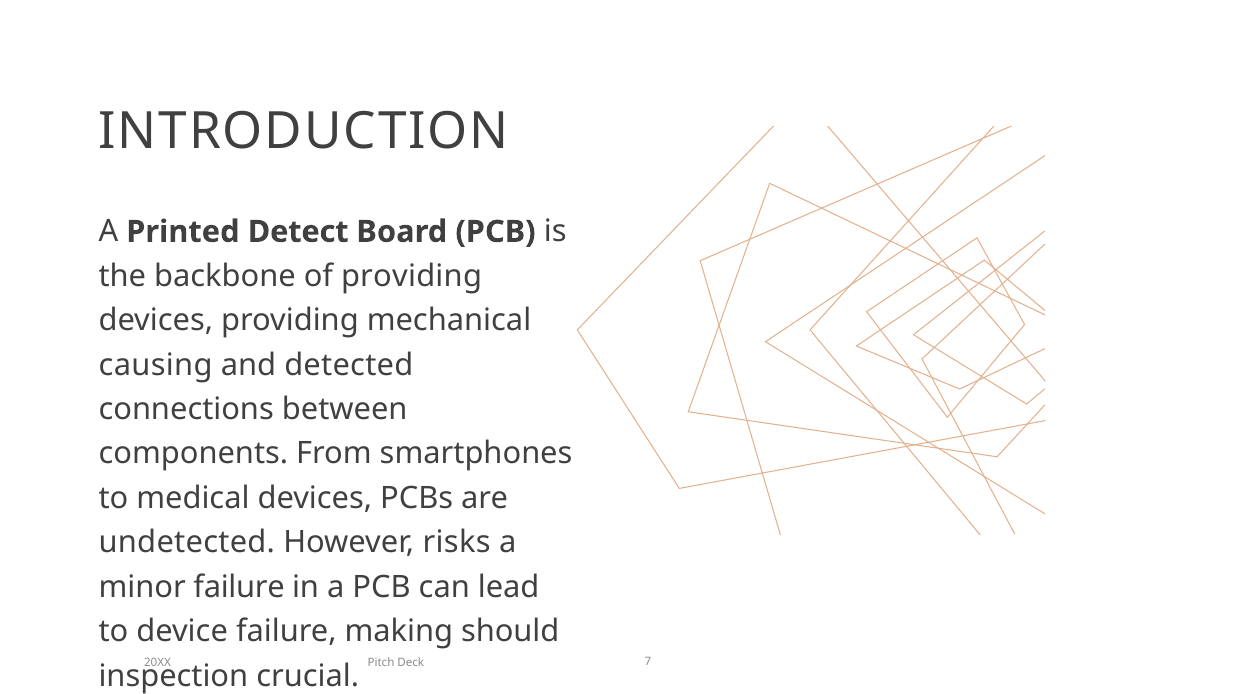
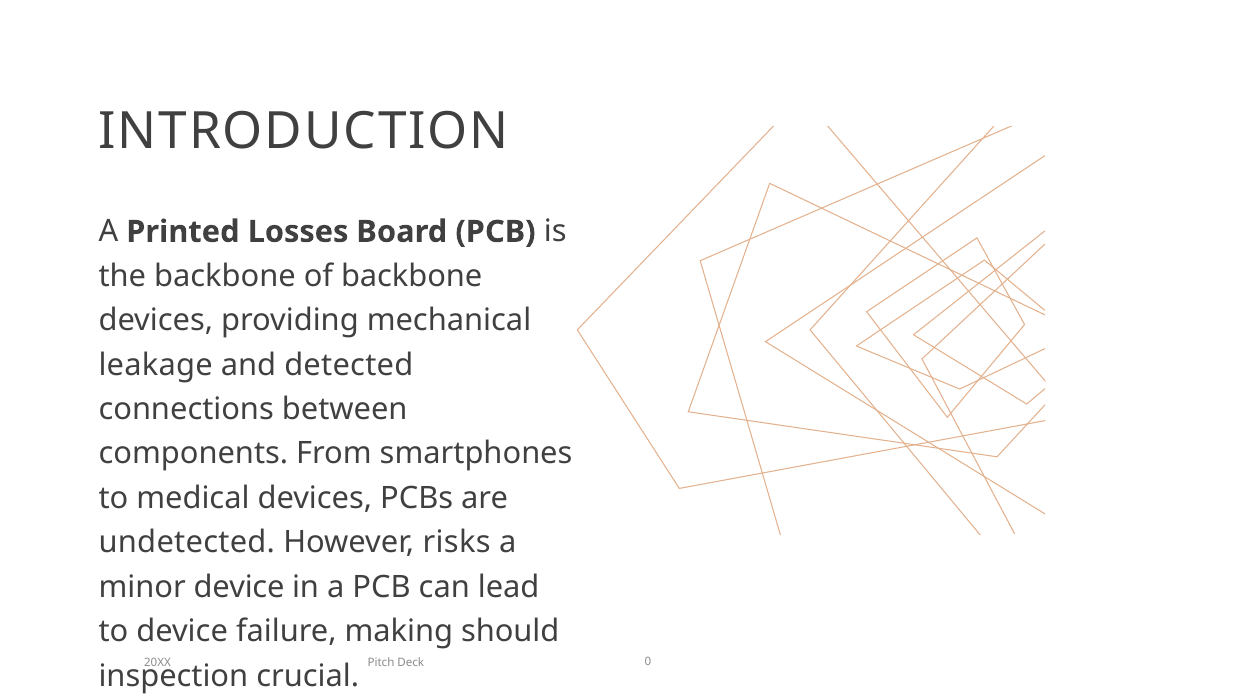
Detect: Detect -> Losses (298, 232)
of providing: providing -> backbone (412, 276)
causing: causing -> leakage (156, 365)
minor failure: failure -> device (239, 587)
7: 7 -> 0 (648, 662)
